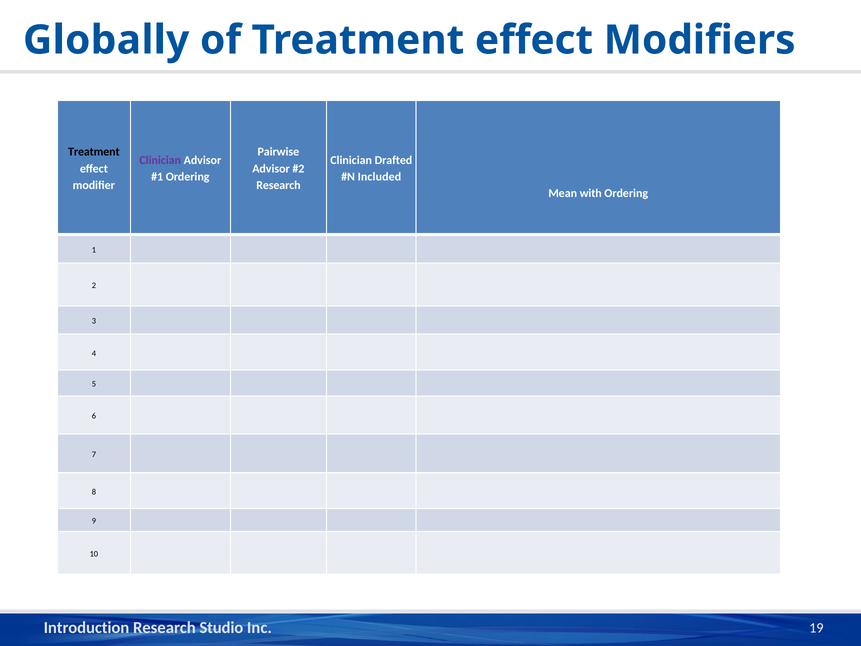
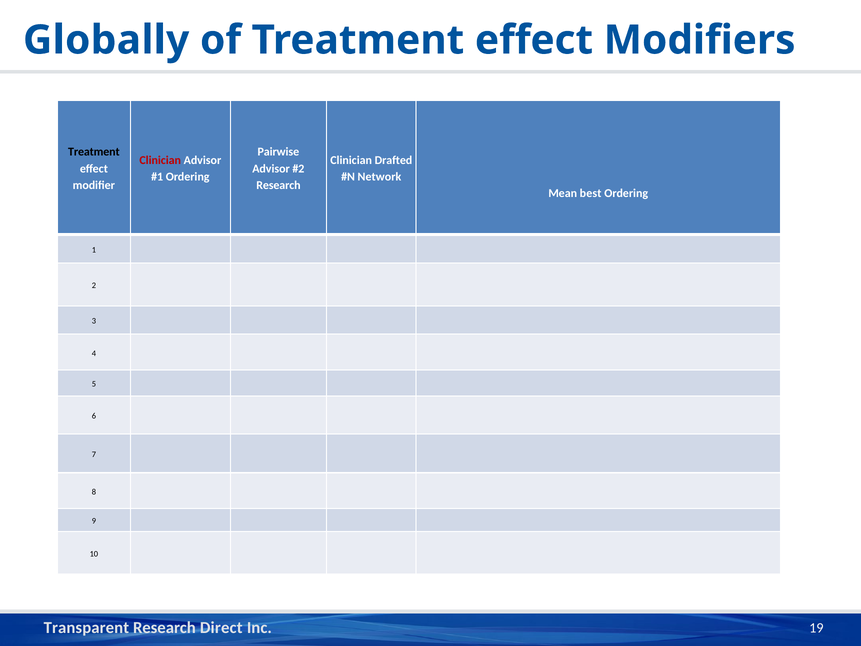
Clinician colour: purple -> red (160, 160)
Included: Included -> Network (379, 177)
with: with -> best (591, 193)
Introduction: Introduction -> Transparent (86, 628)
Studio: Studio -> Direct (221, 628)
